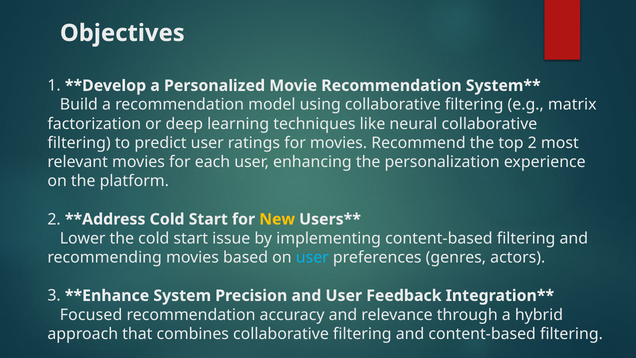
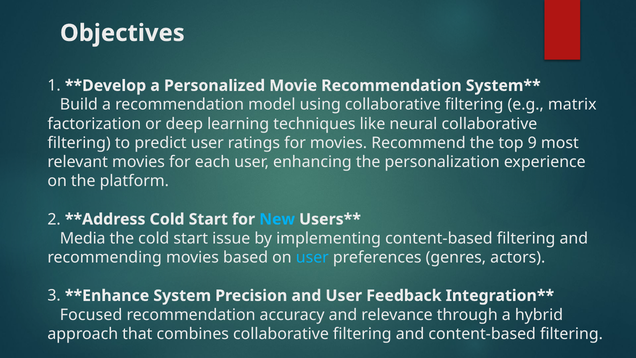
top 2: 2 -> 9 (532, 143)
New colour: yellow -> light blue (277, 219)
Lower: Lower -> Media (83, 238)
